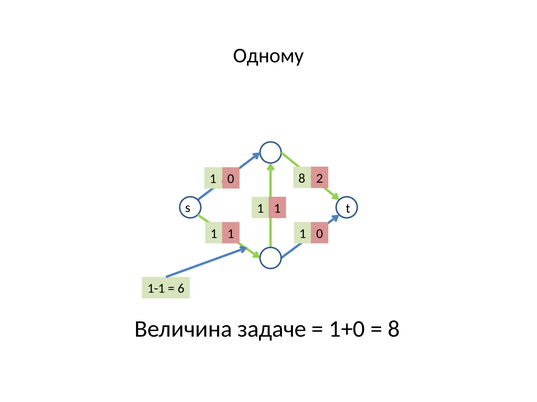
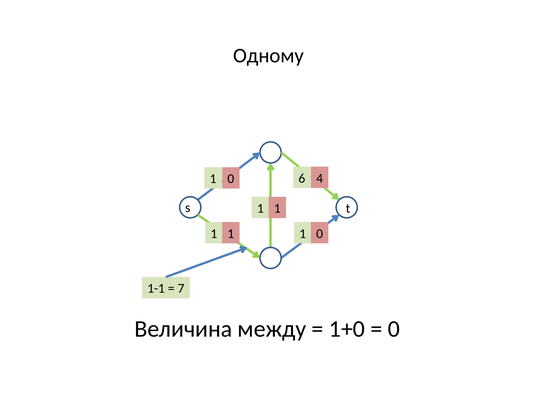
1 8: 8 -> 6 (302, 179)
2: 2 -> 4 (320, 179)
6: 6 -> 7 (181, 289)
задаче: задаче -> между (272, 329)
8: 8 -> 0 (394, 329)
